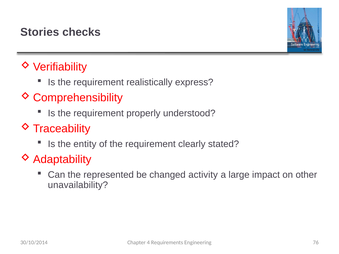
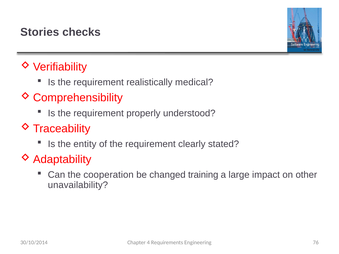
express: express -> medical (194, 82)
represented: represented -> cooperation (109, 175)
activity: activity -> training (203, 175)
